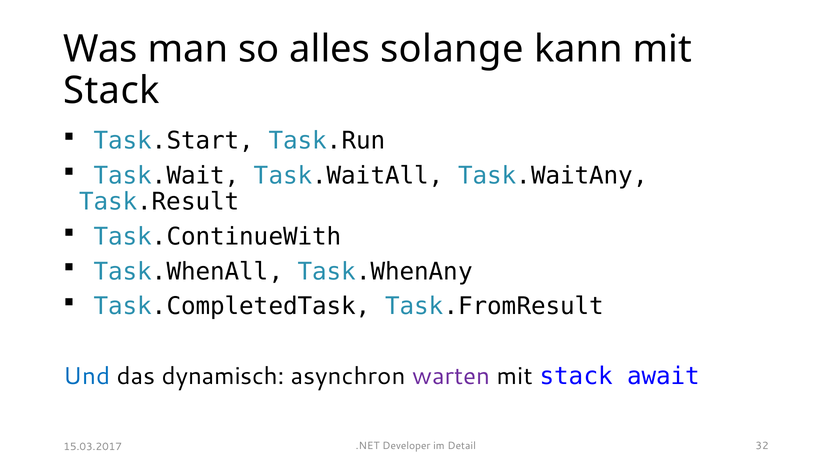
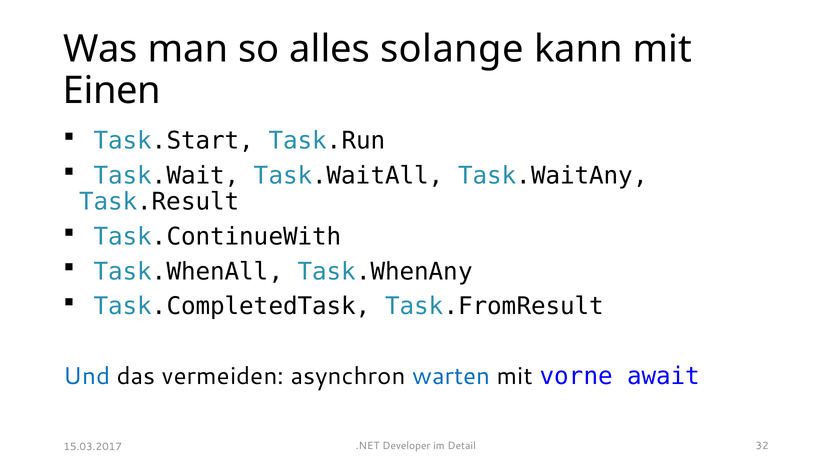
Stack: Stack -> Einen (112, 90)
dynamisch: dynamisch -> vermeiden (223, 376)
warten colour: purple -> blue (451, 376)
stack: stack -> vorne (576, 376)
